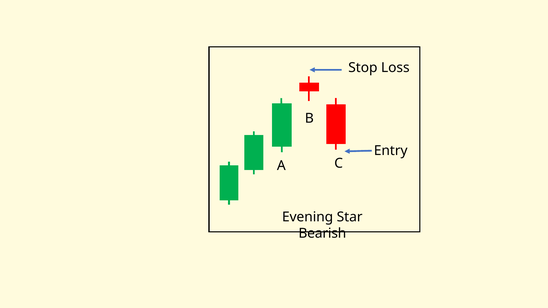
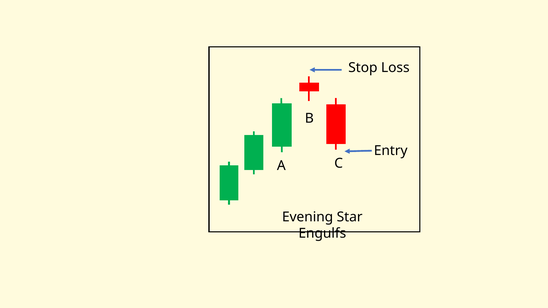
Bearish: Bearish -> Engulfs (322, 234)
